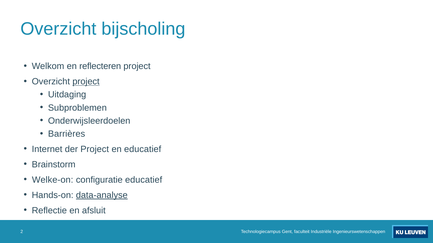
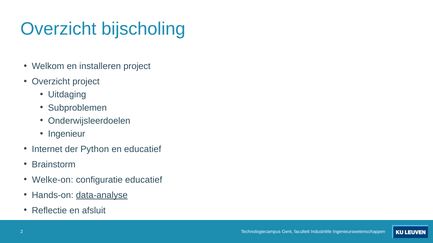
reflecteren: reflecteren -> installeren (100, 66)
project underline: present -> none (86, 82)
Barrières: Barrières -> Ingenieur (67, 134)
der Project: Project -> Python (95, 149)
